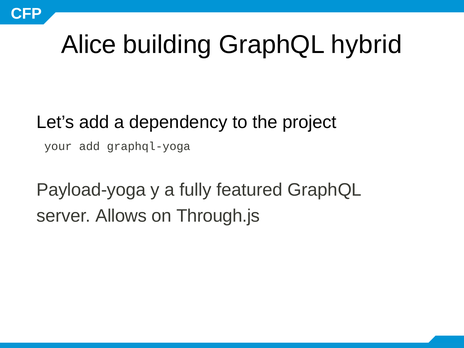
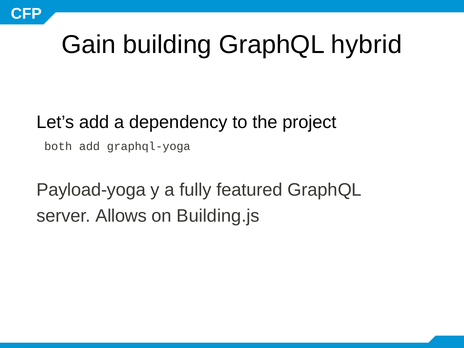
Alice: Alice -> Gain (89, 45)
your: your -> both (58, 146)
Through.js: Through.js -> Building.js (218, 216)
